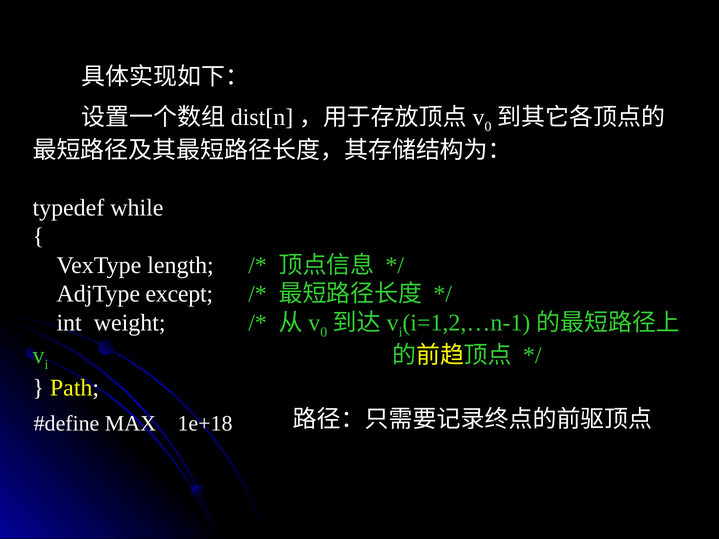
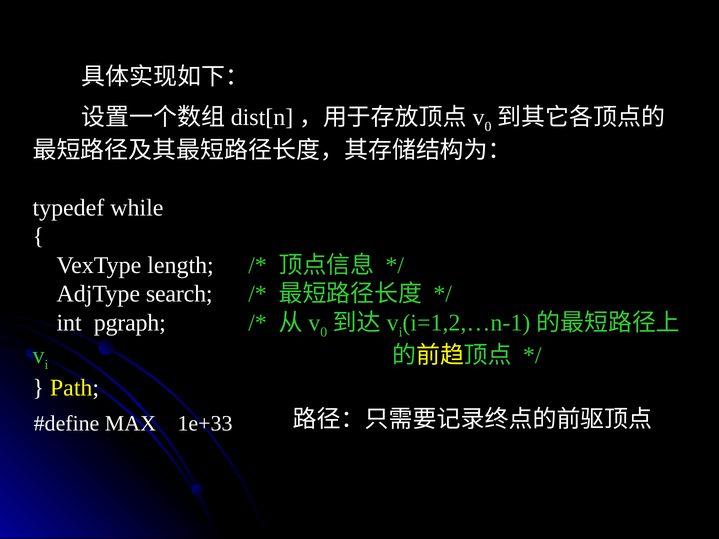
except: except -> search (179, 294)
weight: weight -> pgraph (130, 323)
1e+18: 1e+18 -> 1e+33 (205, 424)
